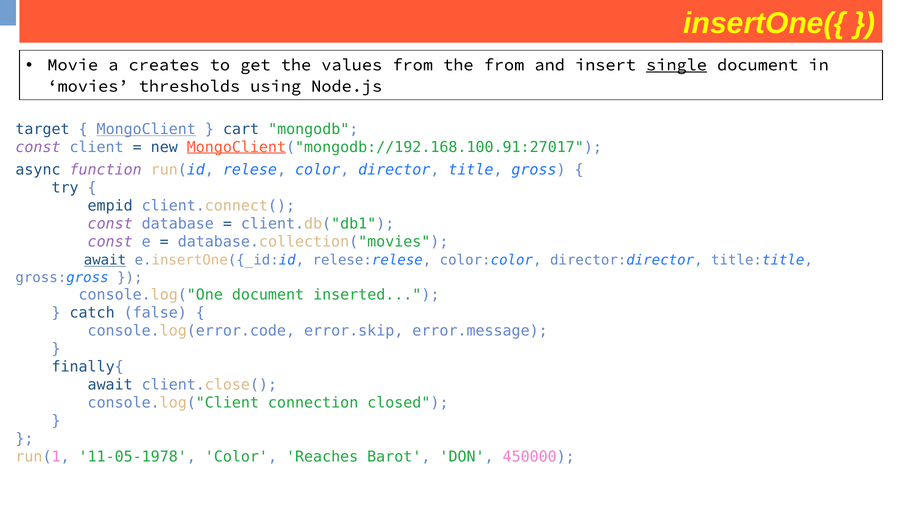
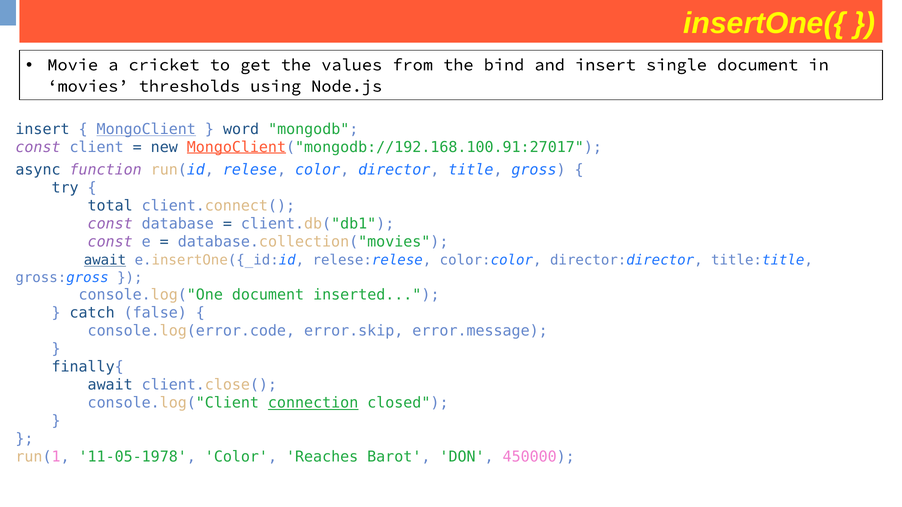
creates: creates -> cricket (164, 65)
the from: from -> bind (504, 65)
single underline: present -> none (676, 65)
target: target -> insert (43, 129)
cart: cart -> word (241, 129)
empid: empid -> total (110, 206)
connection underline: none -> present (313, 403)
